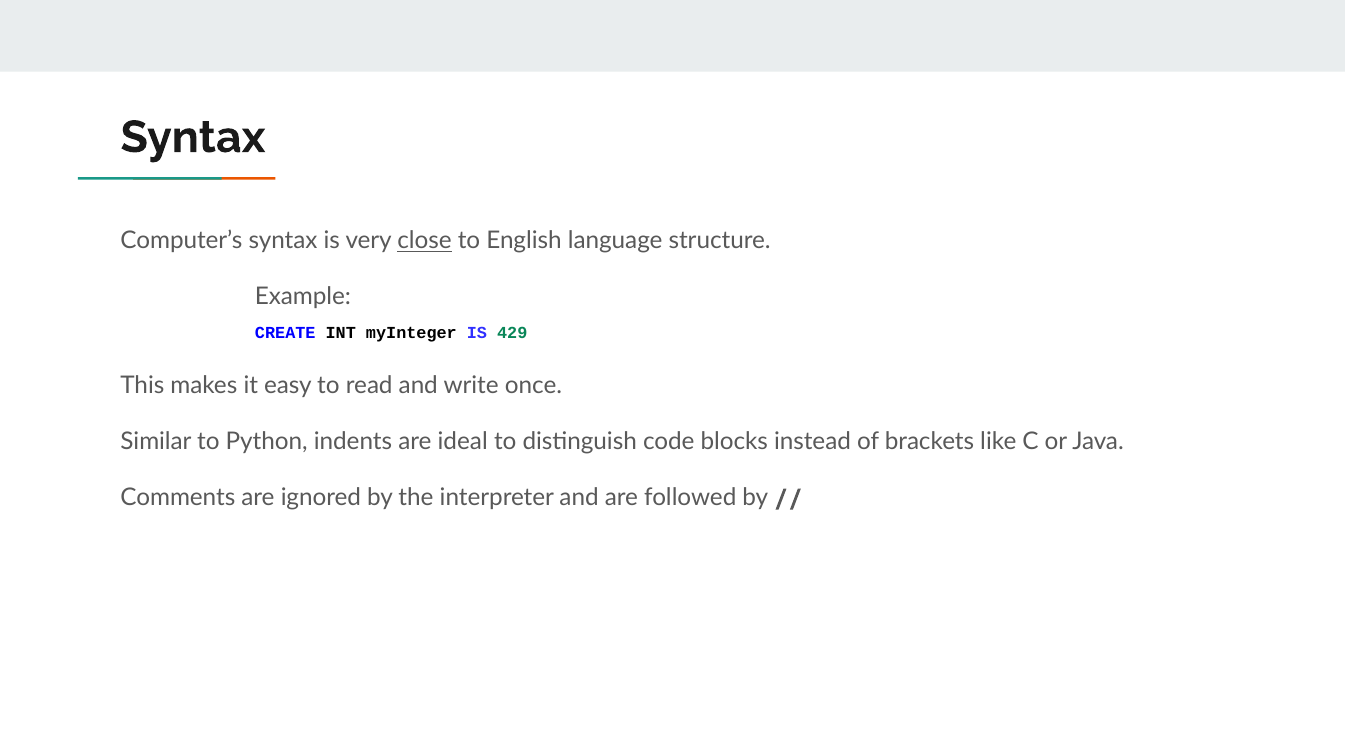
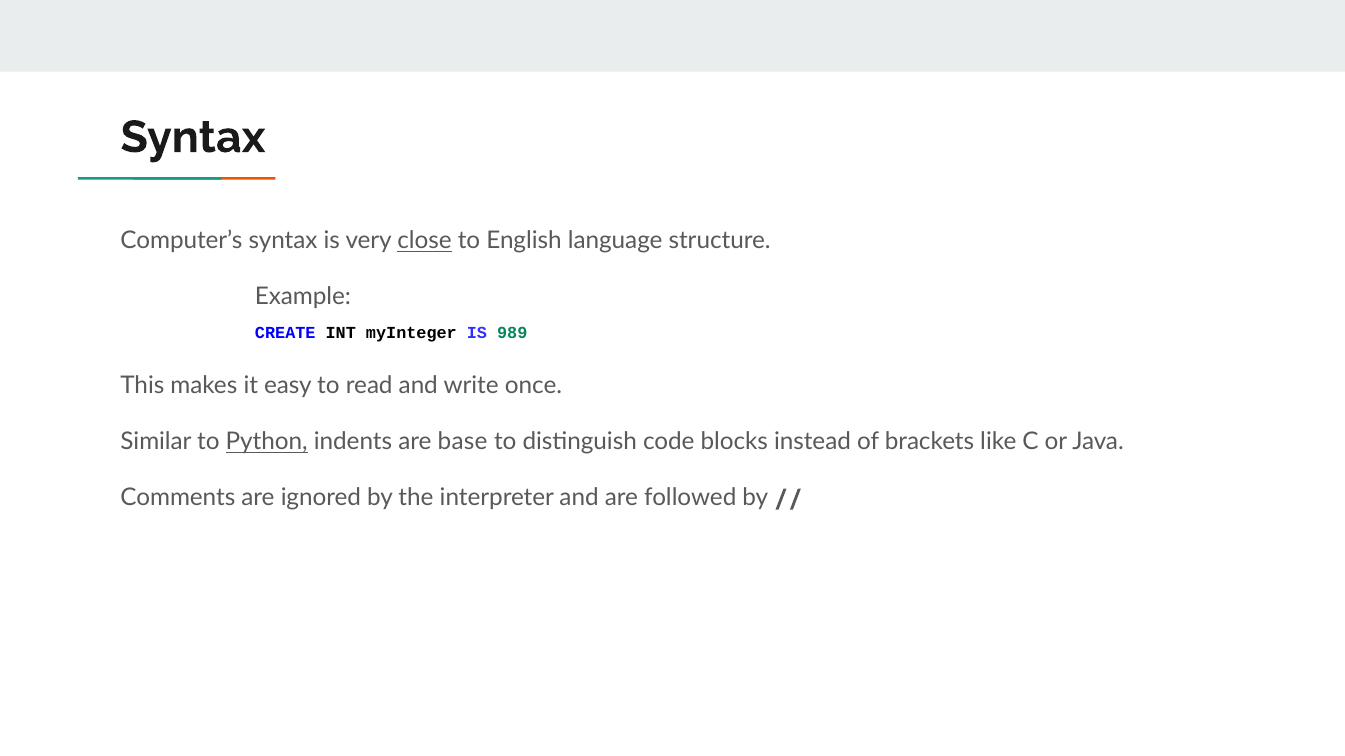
429: 429 -> 989 (512, 333)
Python underline: none -> present (267, 442)
ideal: ideal -> base (463, 442)
